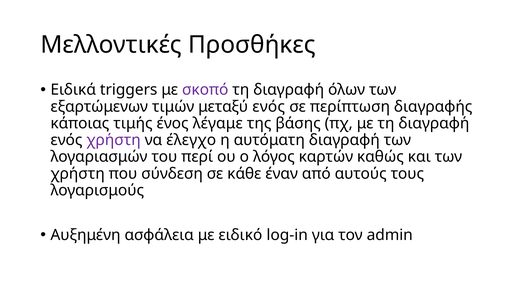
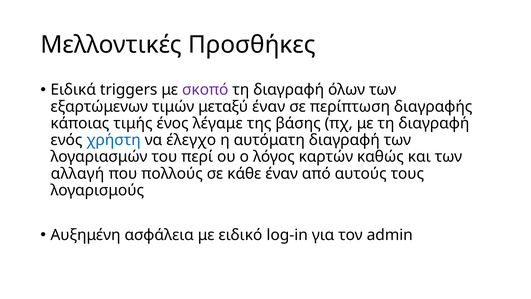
μεταξύ ενός: ενός -> έναν (269, 107)
χρήστη colour: purple -> blue (114, 140)
χρήστη: χρήστη -> αλλαγή (78, 173)
σύνδεση: σύνδεση -> πολλούς (172, 173)
